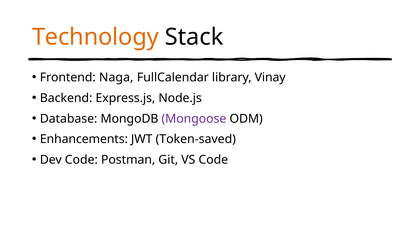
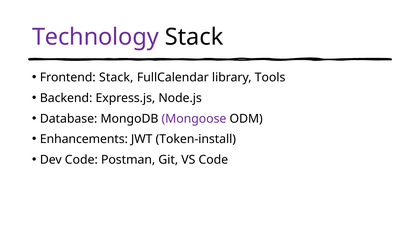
Technology colour: orange -> purple (95, 37)
Frontend Naga: Naga -> Stack (116, 78)
Vinay: Vinay -> Tools (270, 78)
Token-saved: Token-saved -> Token-install (196, 139)
